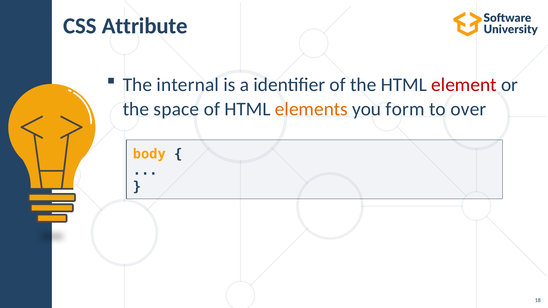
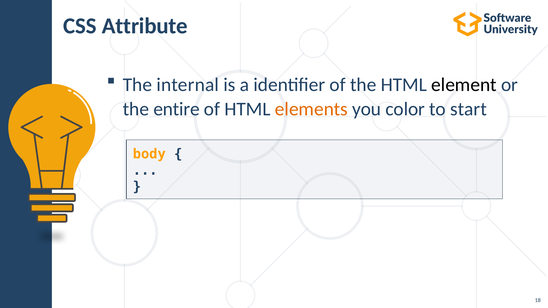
element colour: red -> black (464, 85)
space: space -> entire (177, 109)
form: form -> color (405, 109)
over: over -> start (469, 109)
